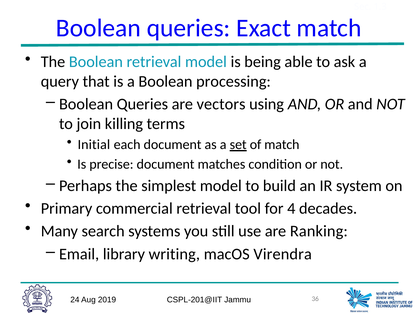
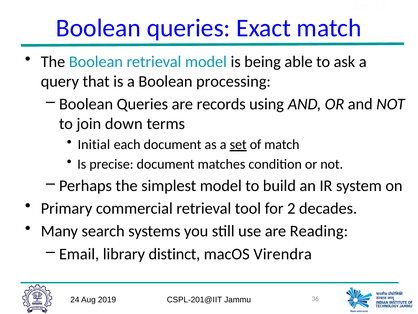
vectors: vectors -> records (221, 104)
killing: killing -> down (124, 124)
4: 4 -> 2 (291, 208)
Ranking: Ranking -> Reading (319, 231)
writing: writing -> distinct (174, 254)
